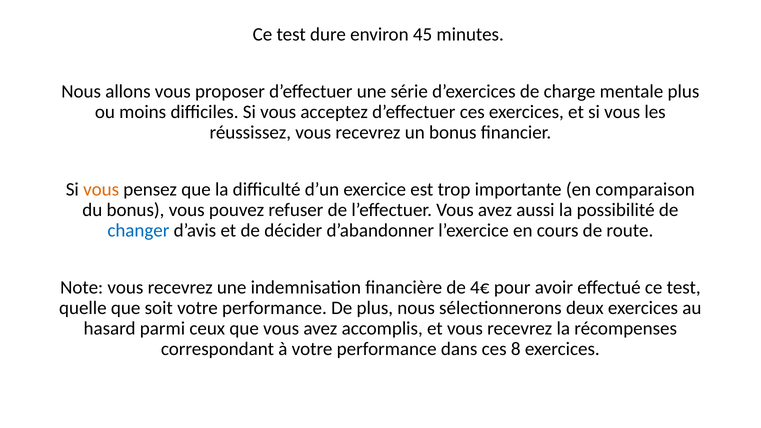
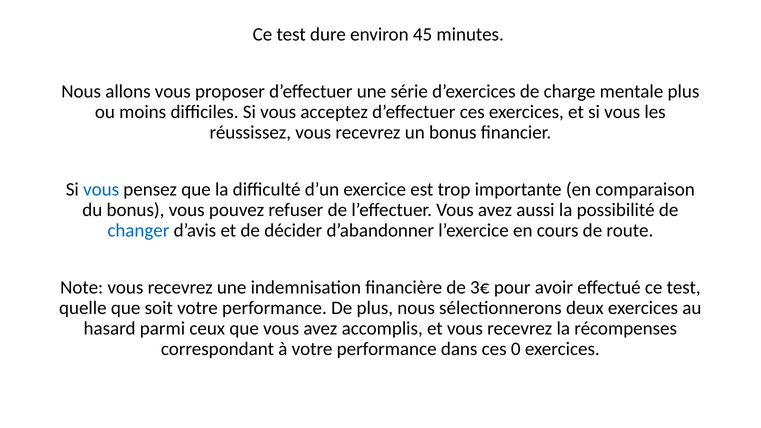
vous colour: orange -> blue (101, 190)
4€: 4€ -> 3€ (480, 288)
8: 8 -> 0 (516, 349)
